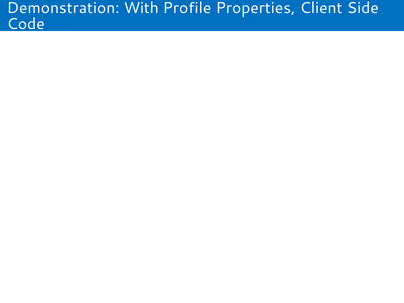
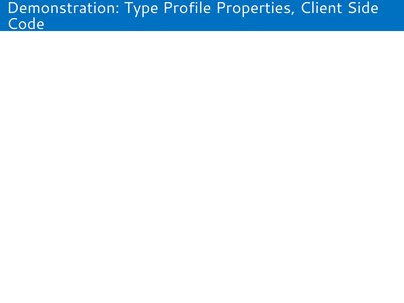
With: With -> Type (141, 8)
